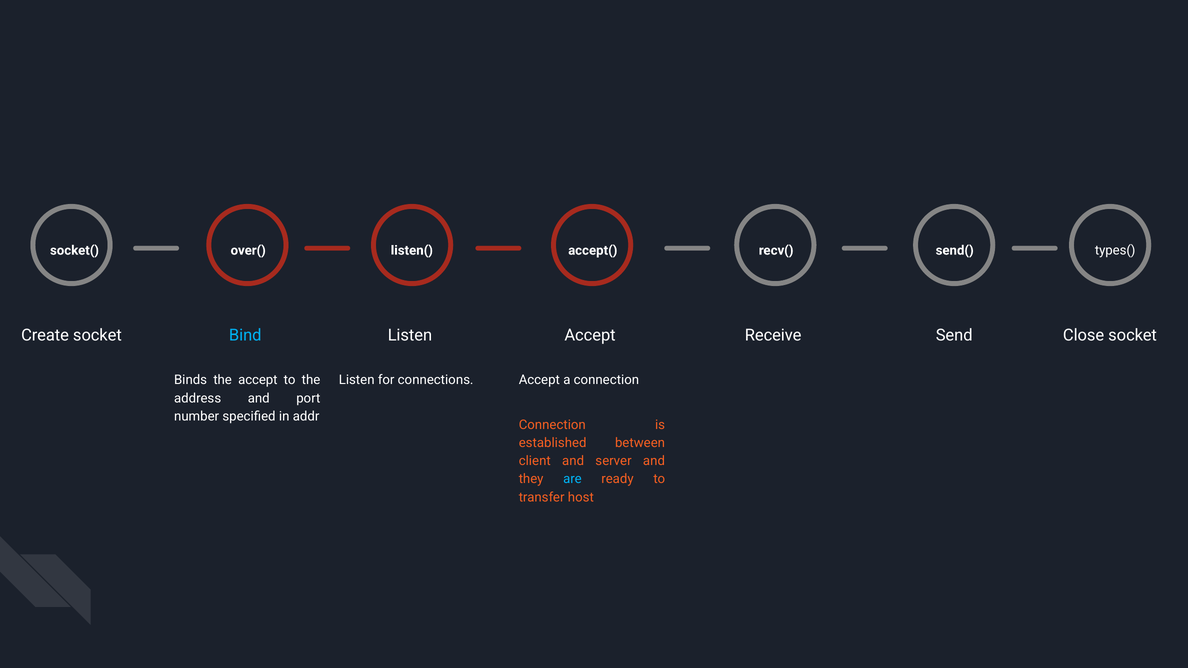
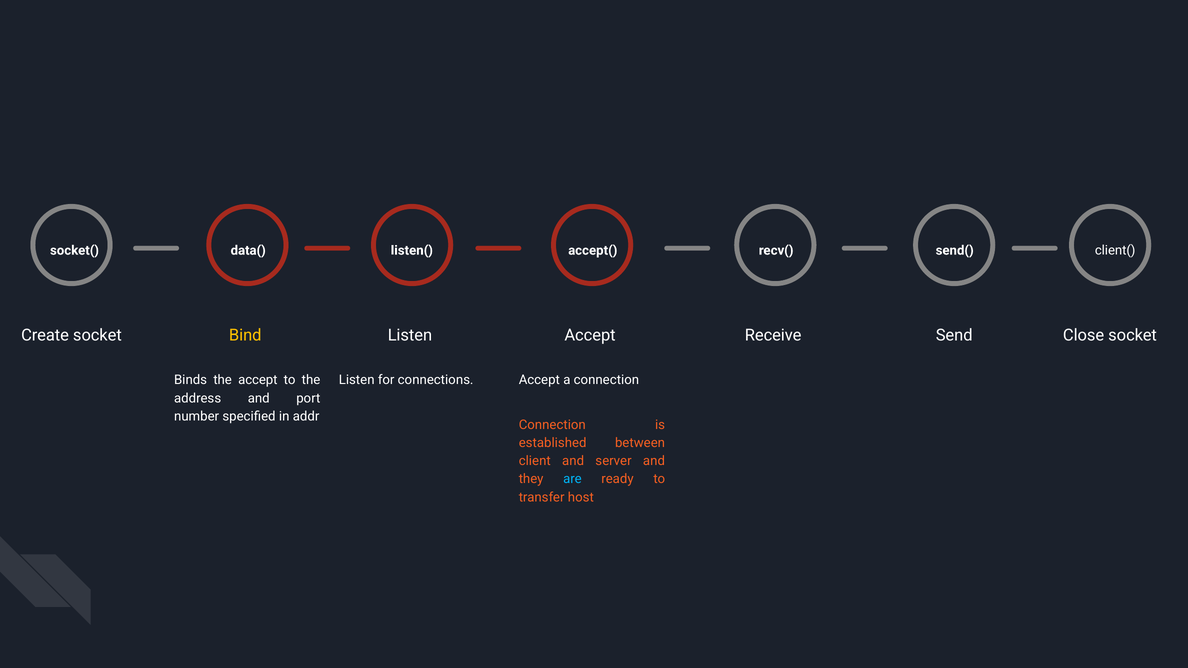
types(: types( -> client( (1115, 250)
over(: over( -> data( (248, 250)
Bind colour: light blue -> yellow (245, 335)
